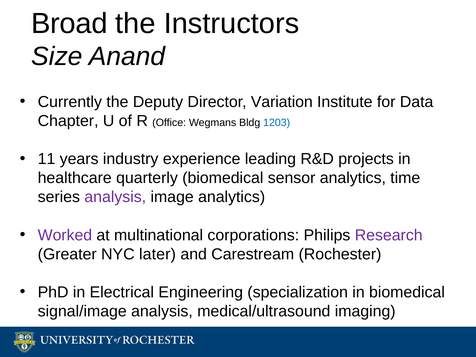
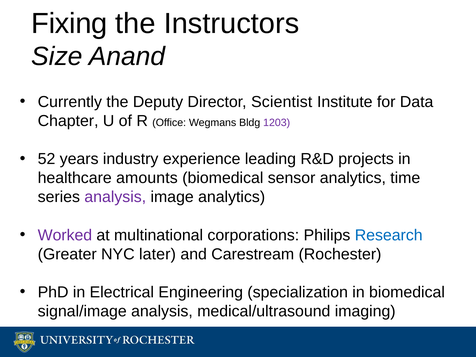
Broad: Broad -> Fixing (69, 23)
Variation: Variation -> Scientist (282, 102)
1203 colour: blue -> purple (277, 123)
11: 11 -> 52 (47, 159)
quarterly: quarterly -> amounts (147, 178)
Research colour: purple -> blue (389, 235)
